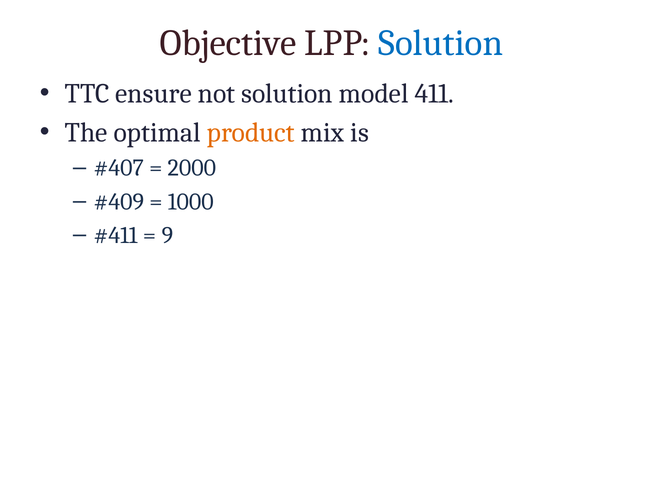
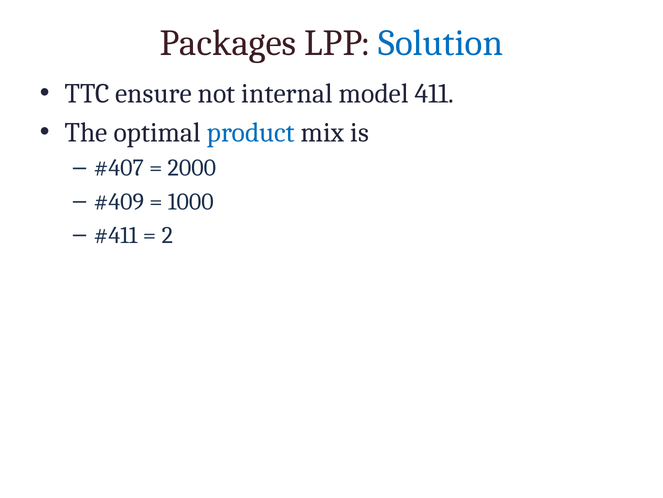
Objective: Objective -> Packages (228, 43)
not solution: solution -> internal (287, 94)
product colour: orange -> blue (251, 132)
9: 9 -> 2 (167, 235)
